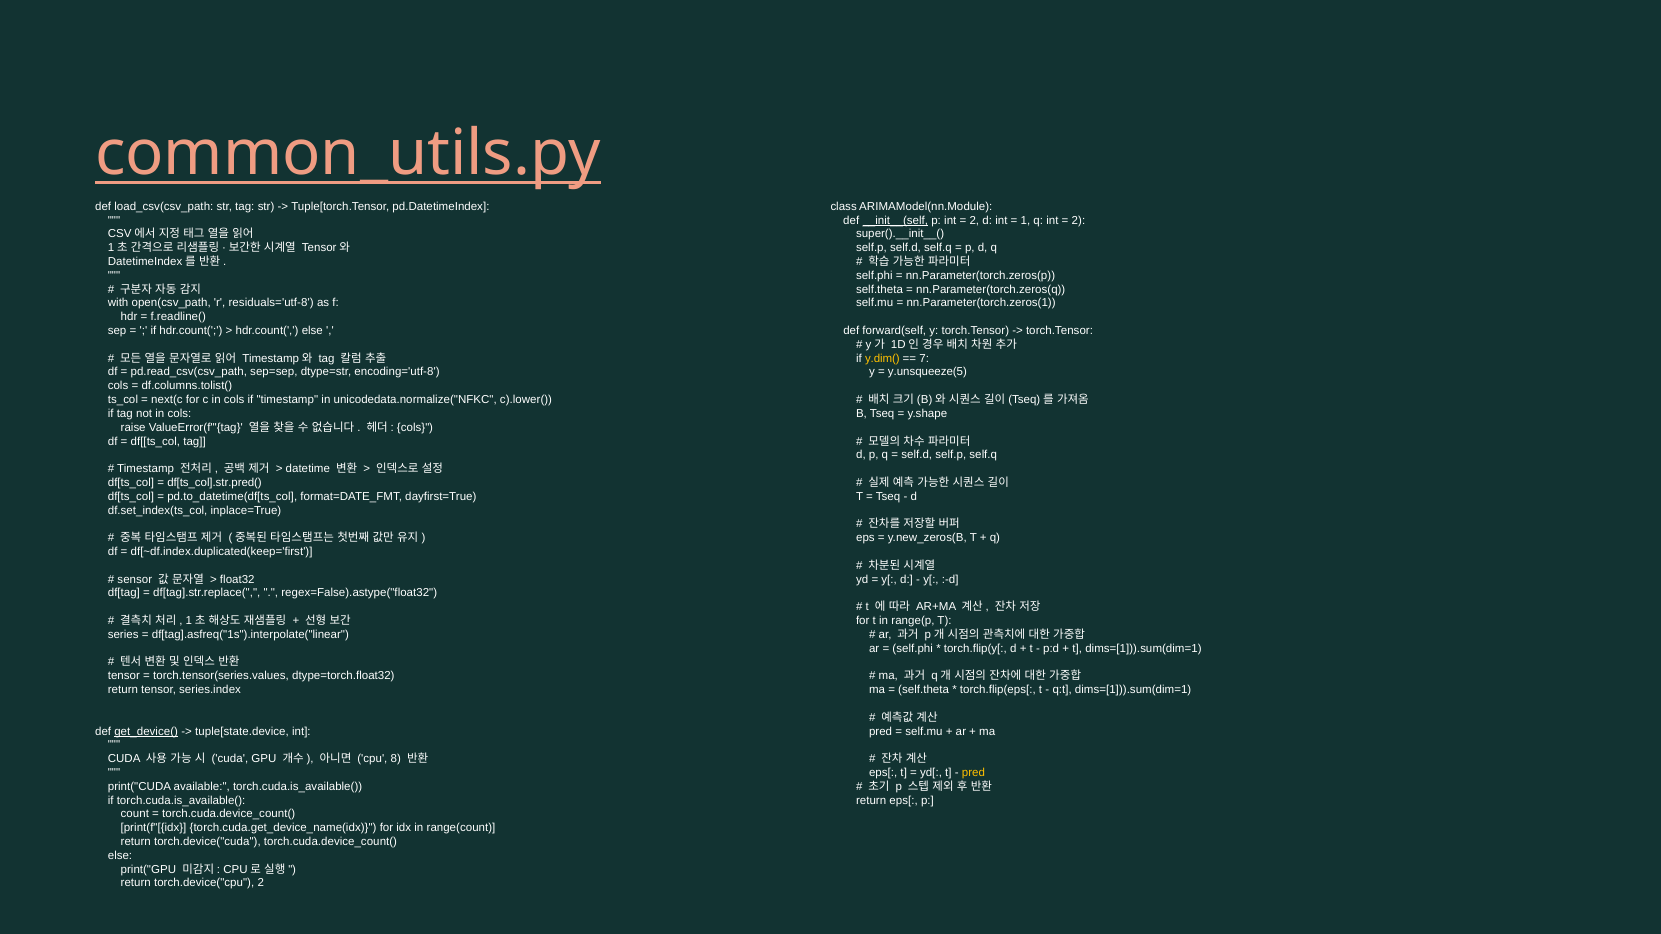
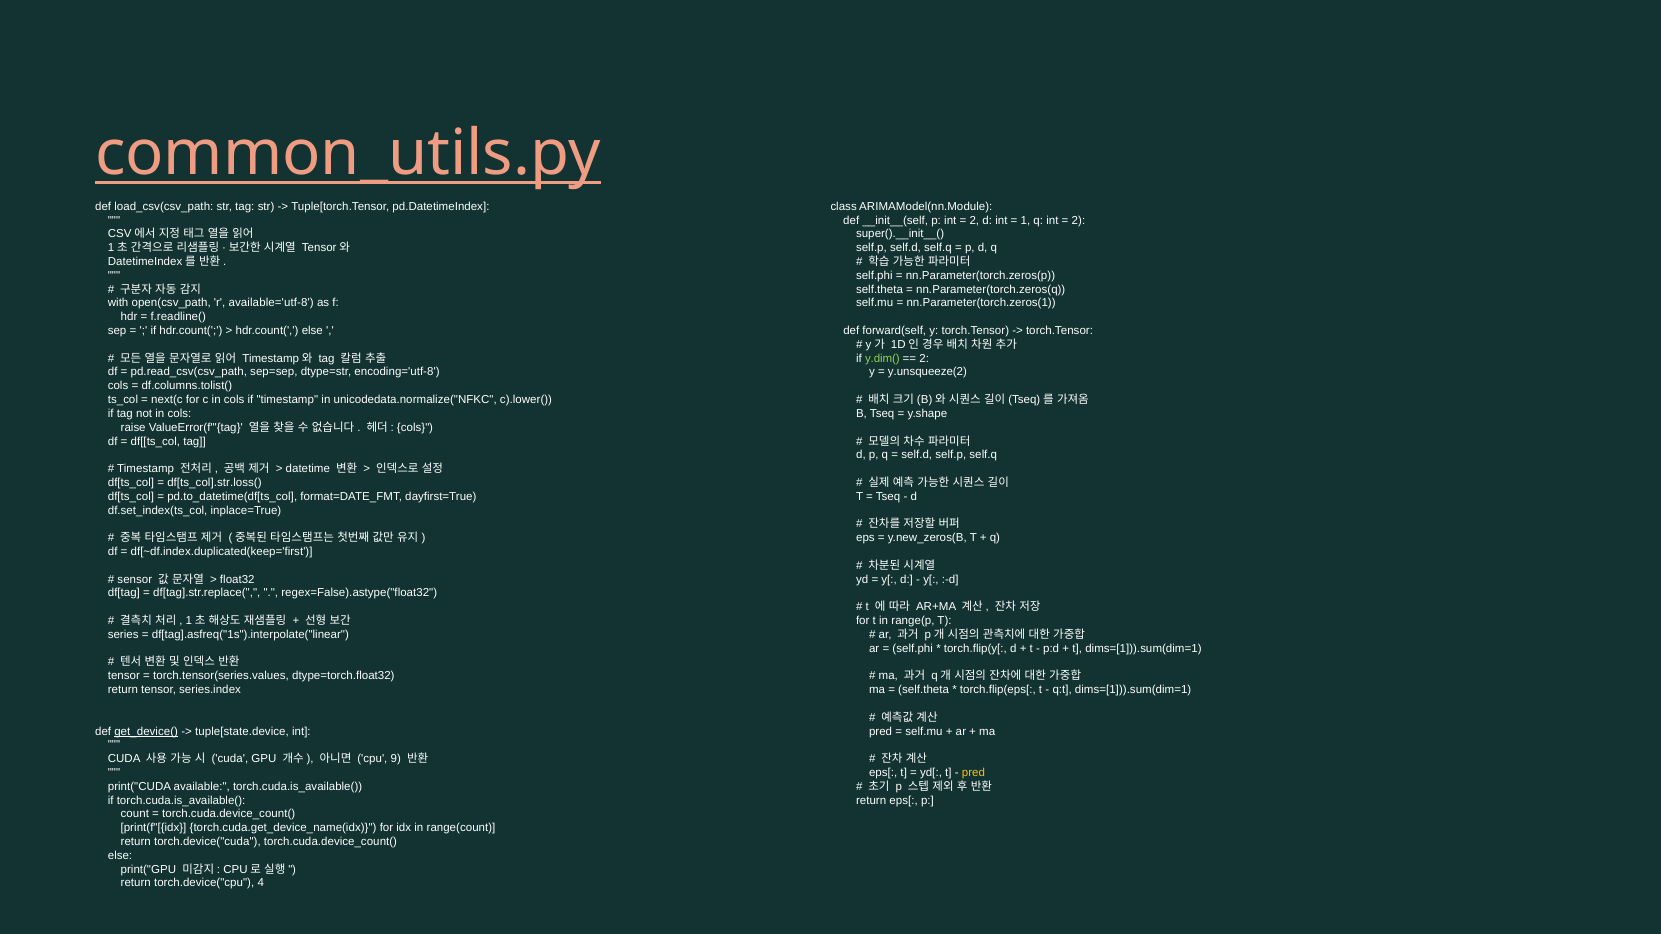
__init__(self underline: present -> none (895, 220)
residuals='utf-8: residuals='utf-8 -> available='utf-8 (271, 303)
y.dim( colour: yellow -> light green (882, 358)
7: 7 -> 2 (924, 358)
y.unsqueeze(5: y.unsqueeze(5 -> y.unsqueeze(2 (927, 372)
df[ts_col].str.pred(: df[ts_col].str.pred( -> df[ts_col].str.loss( (214, 483)
8: 8 -> 9 (396, 759)
torch.device("cpu 2: 2 -> 4 (261, 883)
